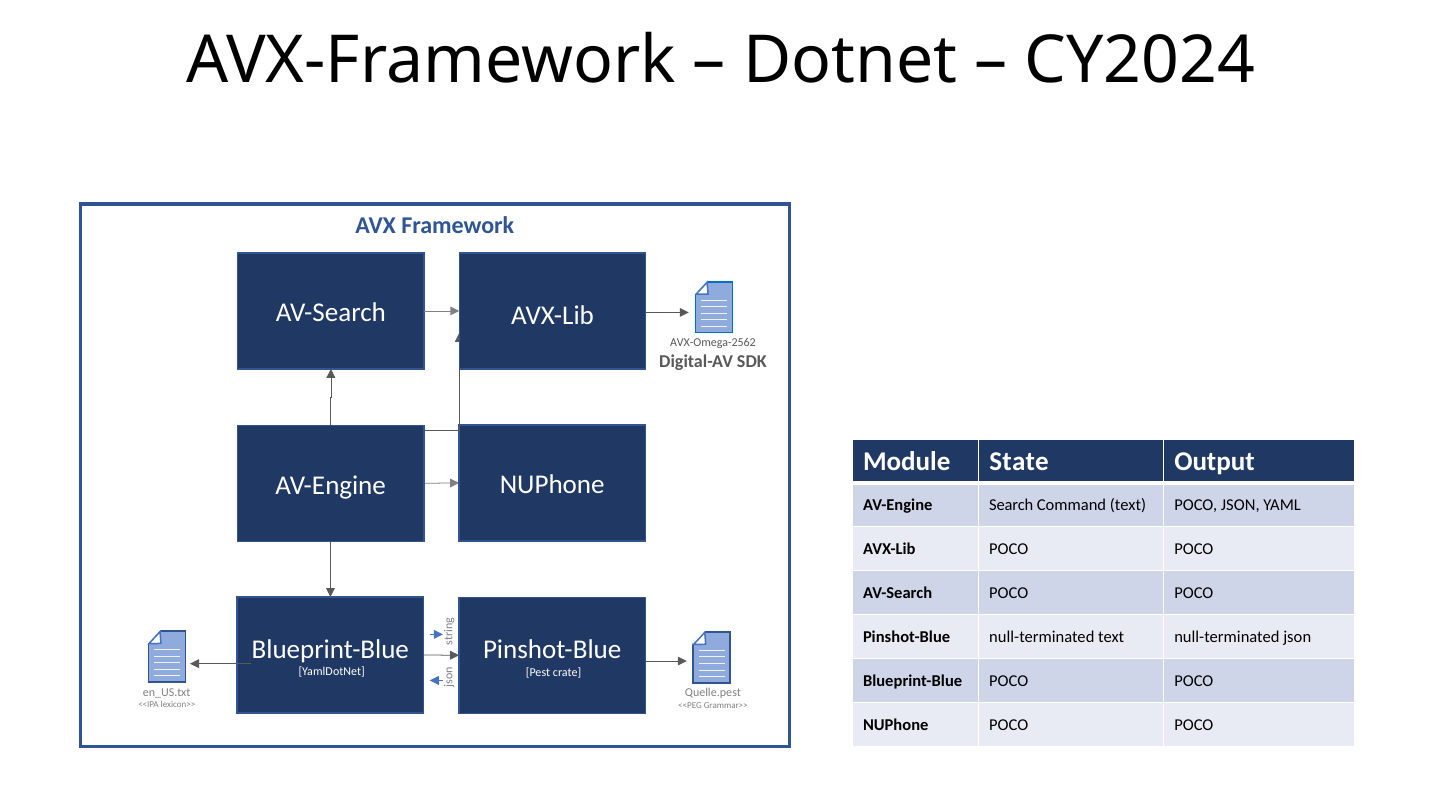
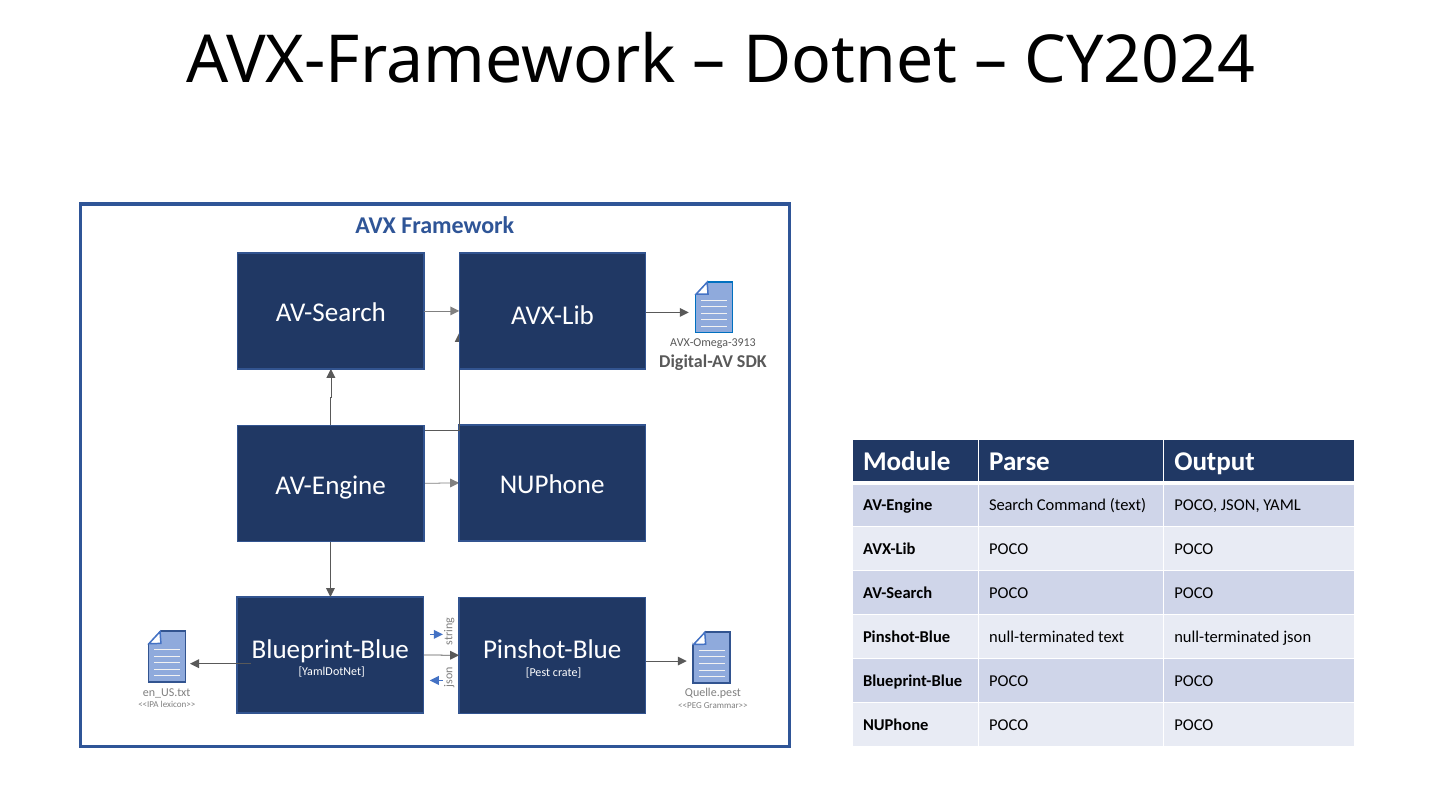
AVX-Omega-2562: AVX-Omega-2562 -> AVX-Omega-3913 (713, 343)
State: State -> Parse (1019, 461)
